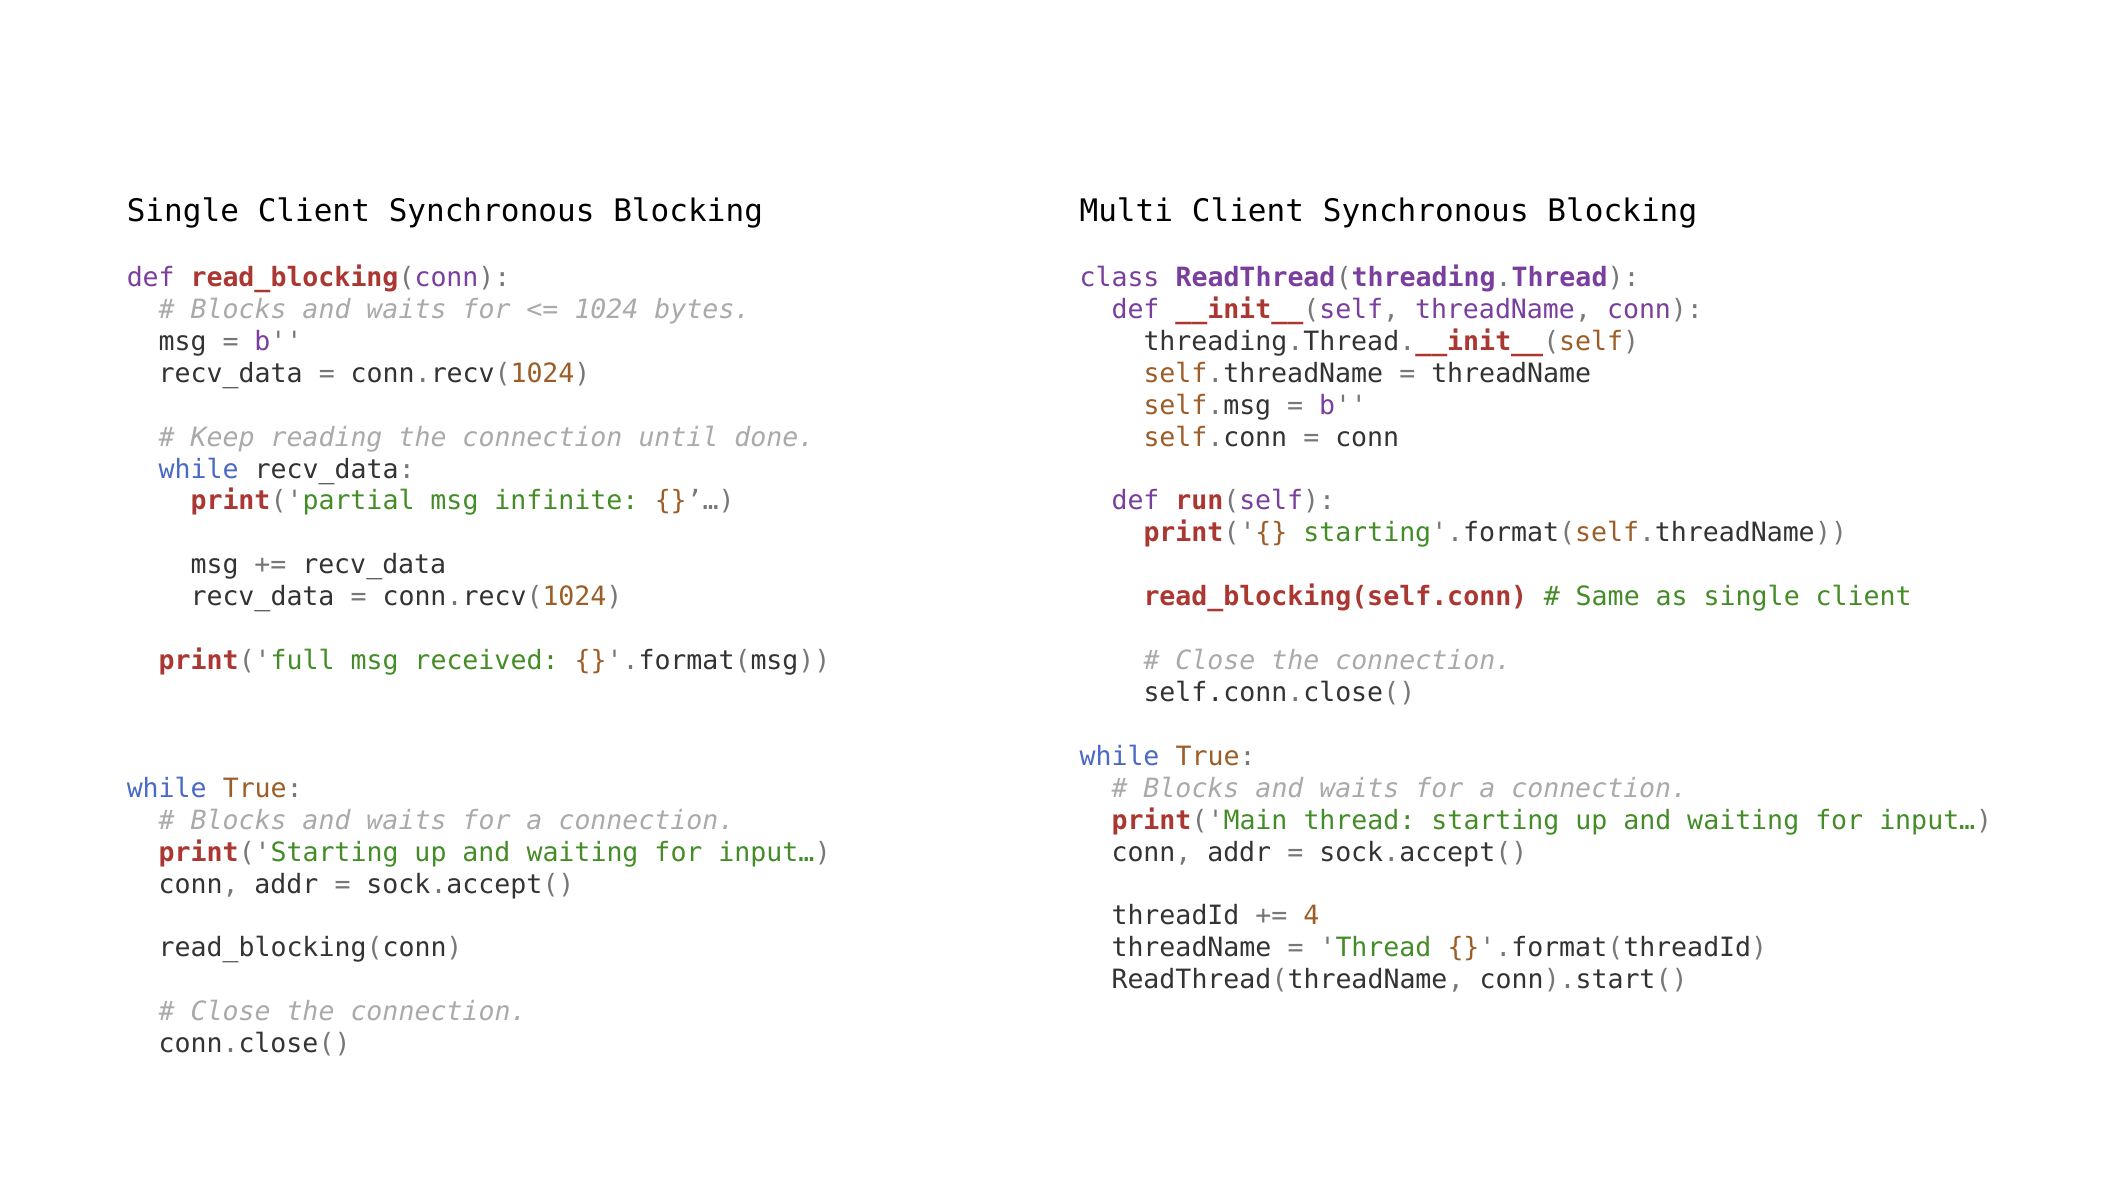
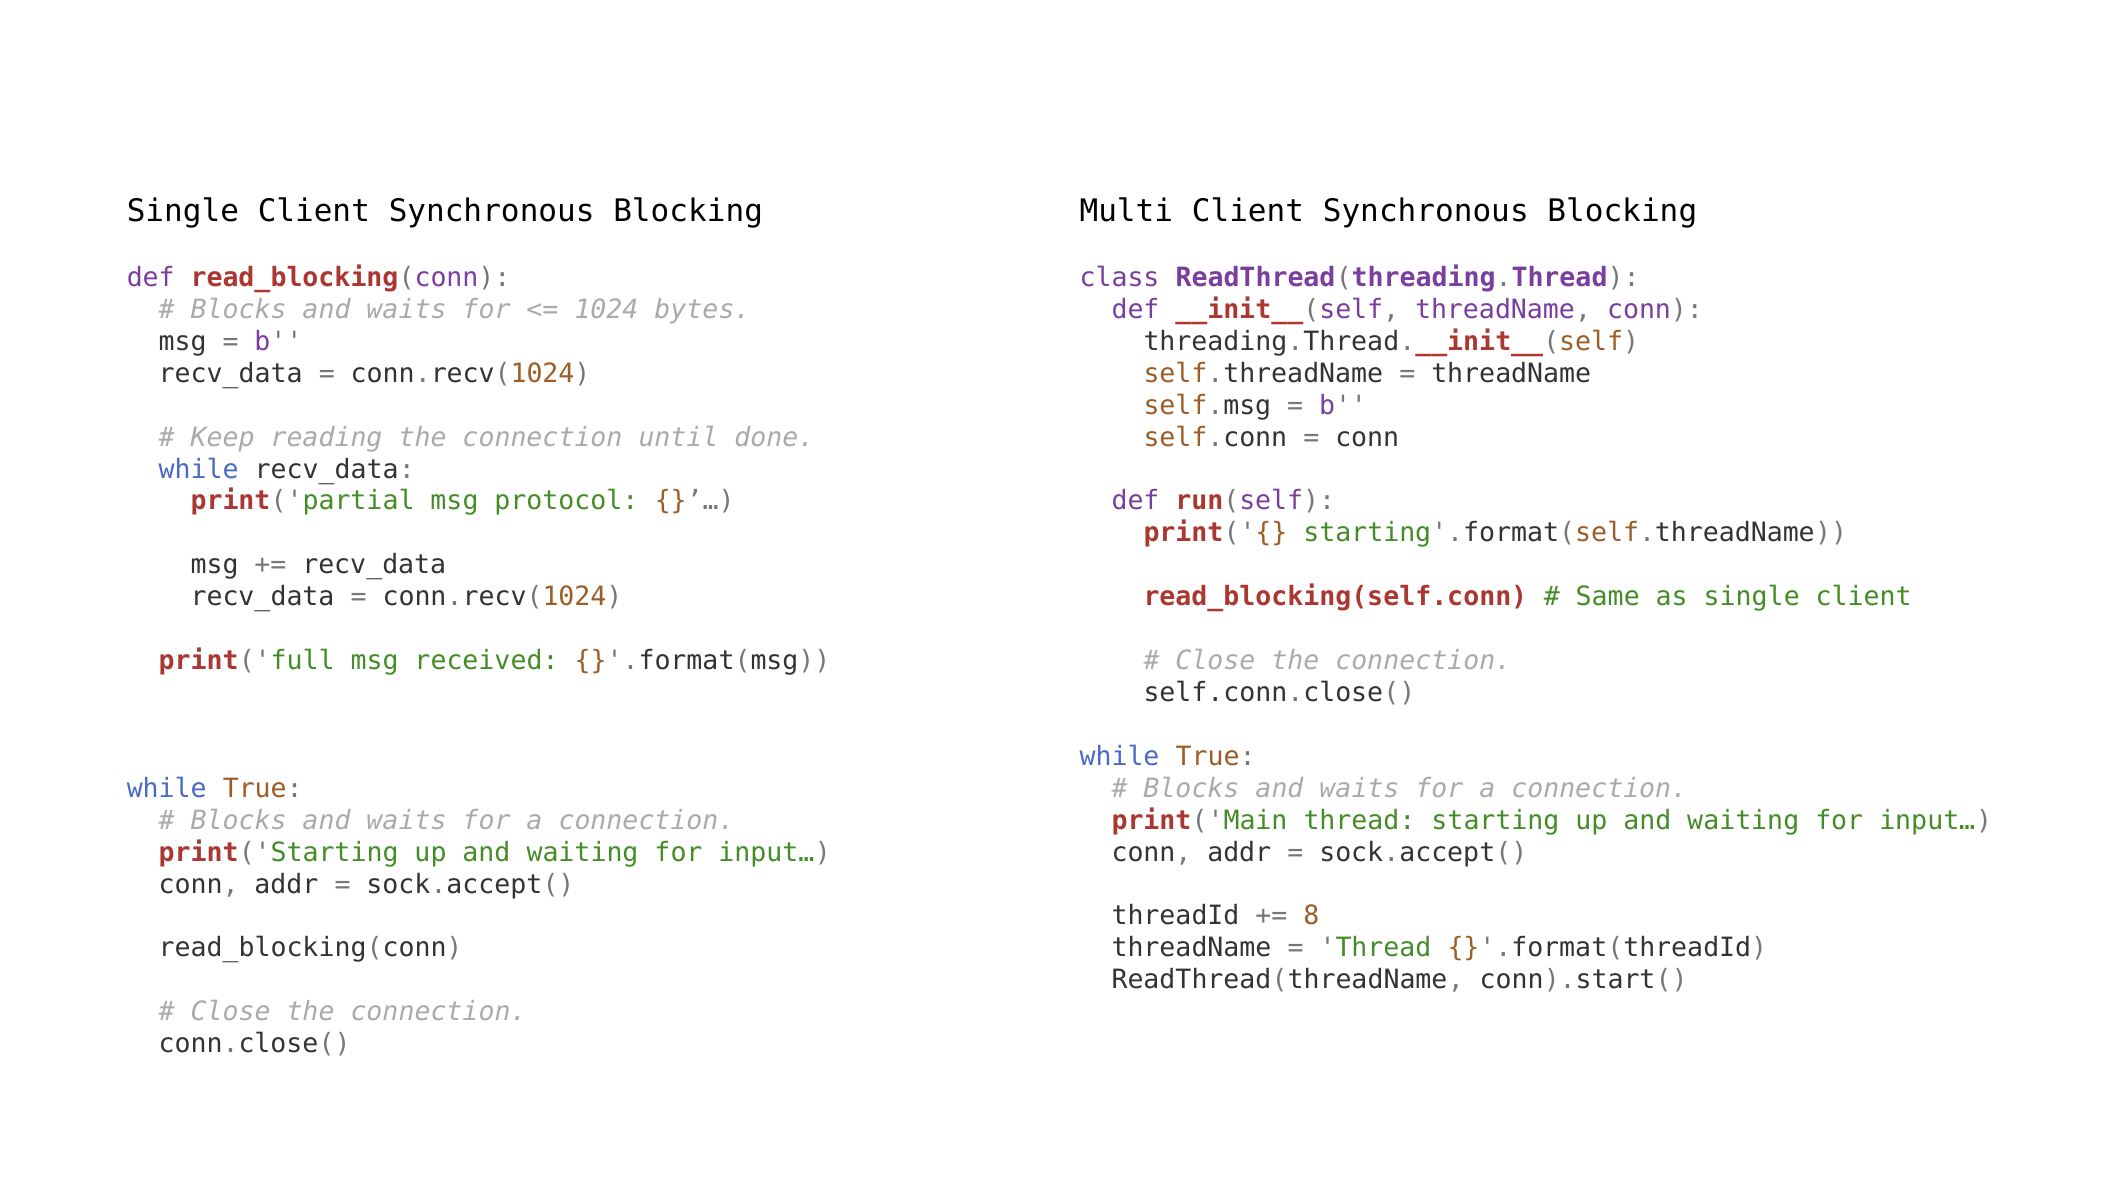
infinite: infinite -> protocol (566, 501)
4: 4 -> 8 (1311, 916)
